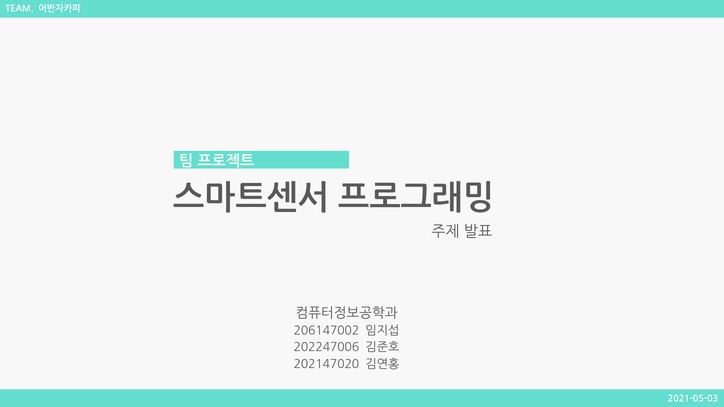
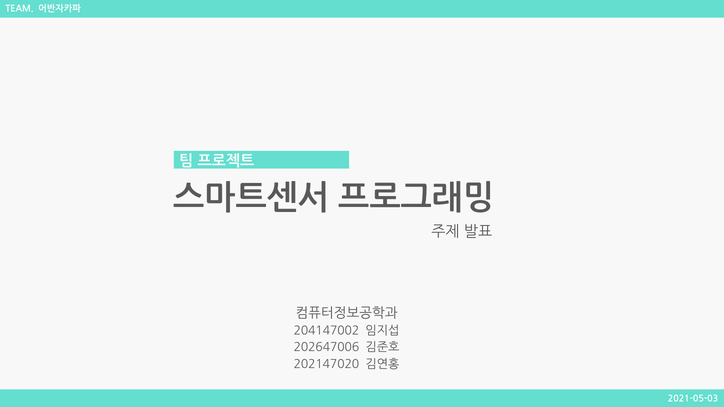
206147002: 206147002 -> 204147002 (326, 331)
202247006: 202247006 -> 202647006 (326, 348)
